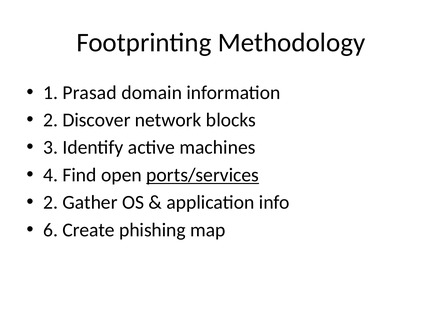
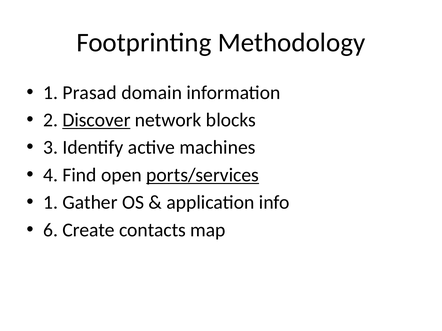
Discover underline: none -> present (96, 120)
2: 2 -> 1 (51, 203)
phishing: phishing -> contacts (152, 230)
